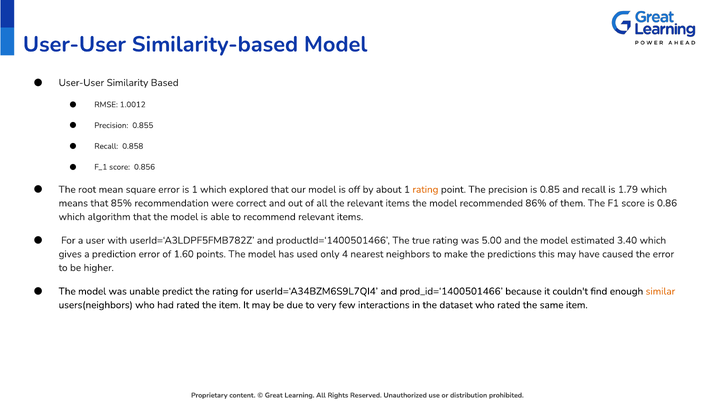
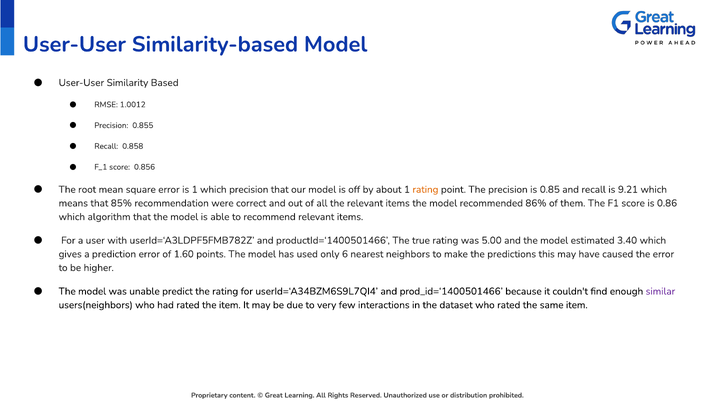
which explored: explored -> precision (249, 190)
1.79: 1.79 -> 9.21 (628, 190)
4: 4 -> 6 (345, 254)
similar colour: orange -> purple (660, 292)
